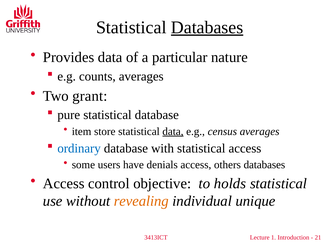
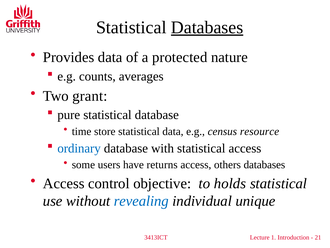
particular: particular -> protected (180, 57)
item: item -> time (82, 131)
data underline: present -> none (173, 131)
census averages: averages -> resource (260, 131)
denials: denials -> returns (162, 164)
revealing colour: orange -> blue (141, 201)
